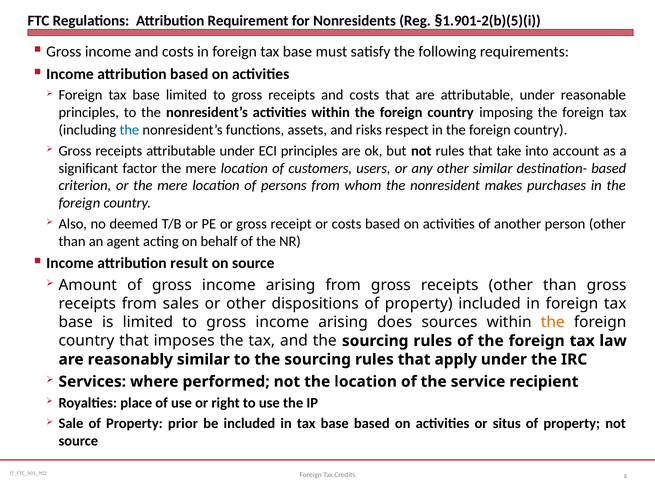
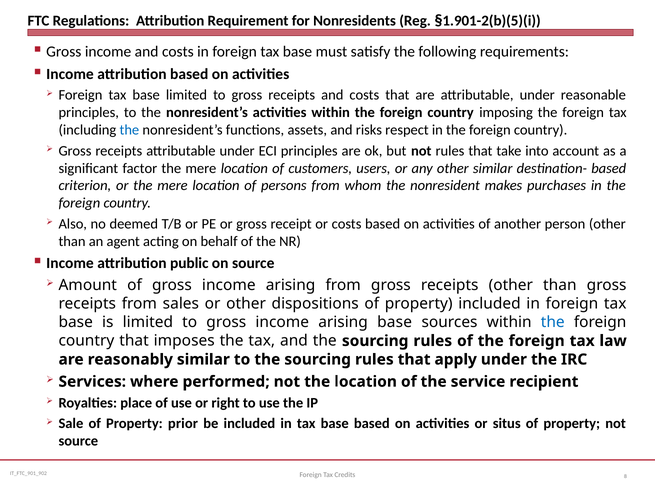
result: result -> public (189, 263)
arising does: does -> base (395, 322)
the colour: orange -> blue (553, 322)
